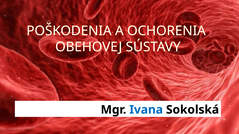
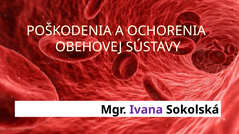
Ivana colour: blue -> purple (146, 110)
